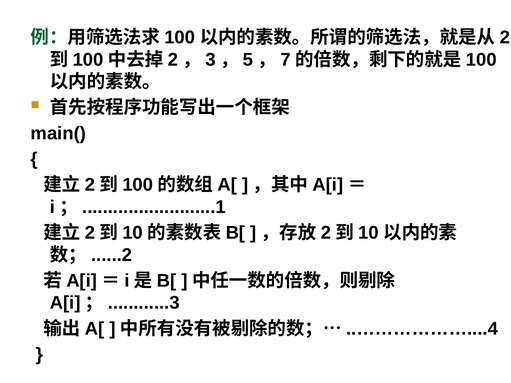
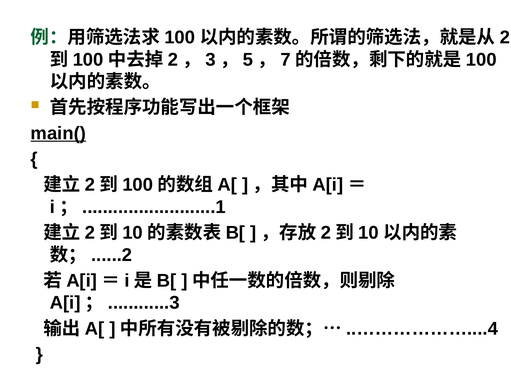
main( underline: none -> present (58, 133)
